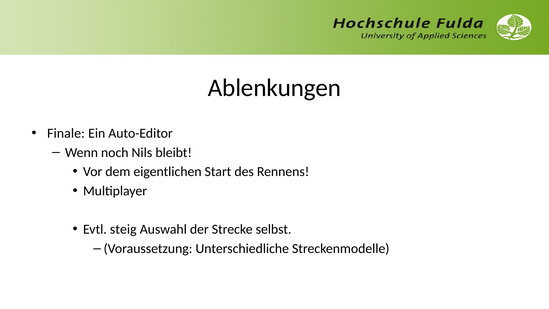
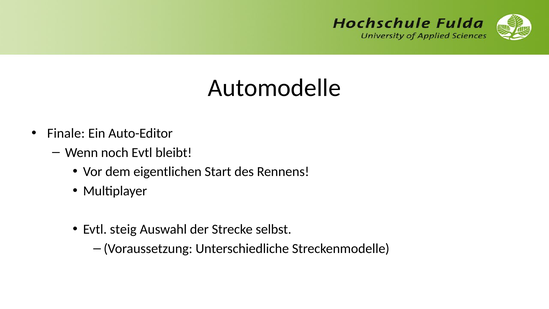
Ablenkungen: Ablenkungen -> Automodelle (274, 88)
noch Nils: Nils -> Evtl (142, 152)
